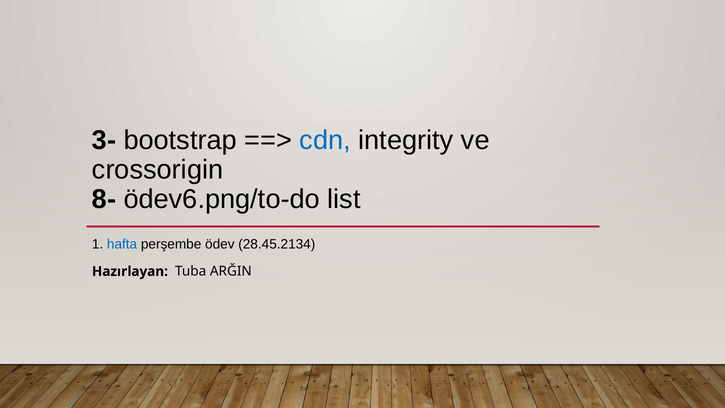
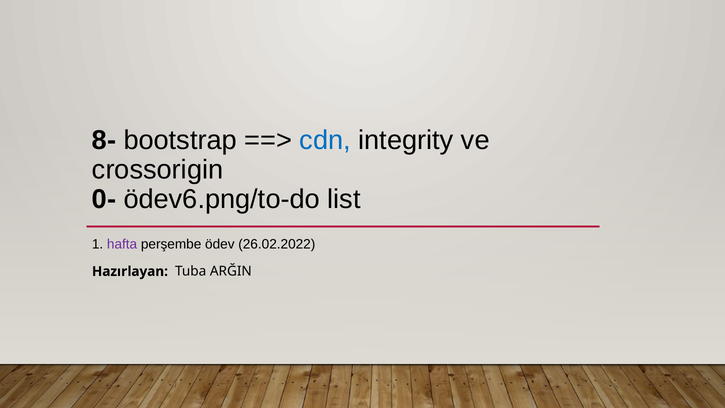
3-: 3- -> 8- (104, 140)
8-: 8- -> 0- (104, 199)
hafta colour: blue -> purple (122, 244)
28.45.2134: 28.45.2134 -> 26.02.2022 (277, 244)
